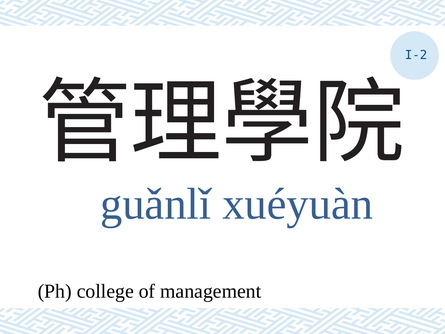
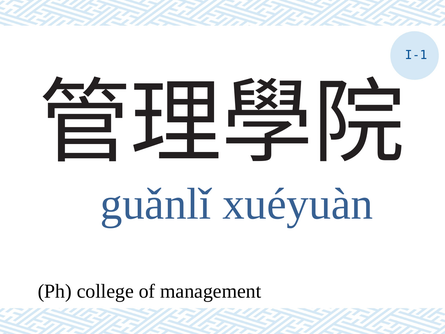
I-2: I-2 -> I-1 (416, 55)
